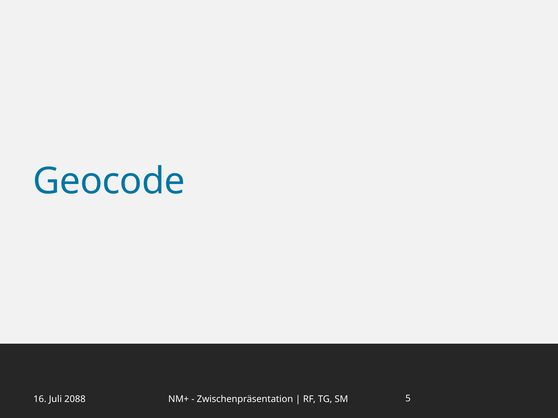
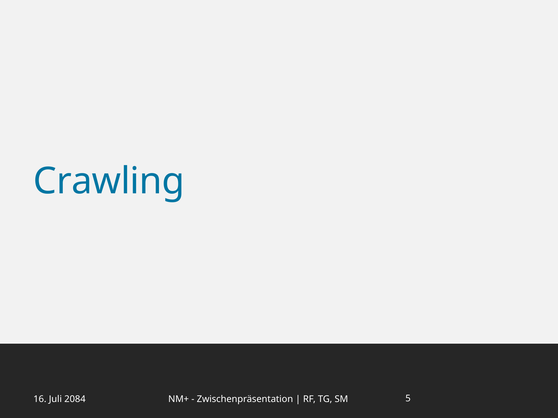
Geocode: Geocode -> Crawling (109, 182)
2088: 2088 -> 2084 (75, 400)
